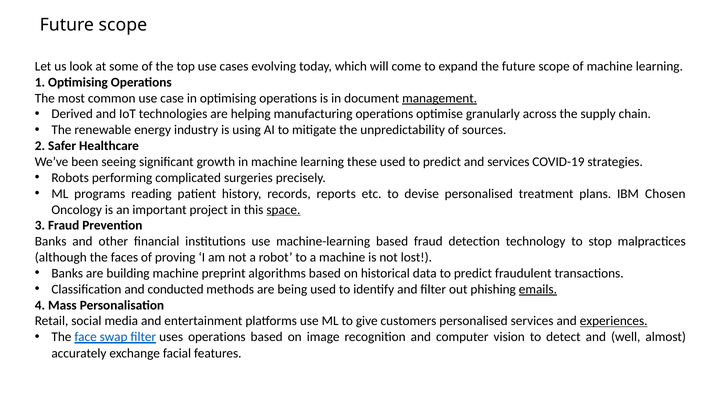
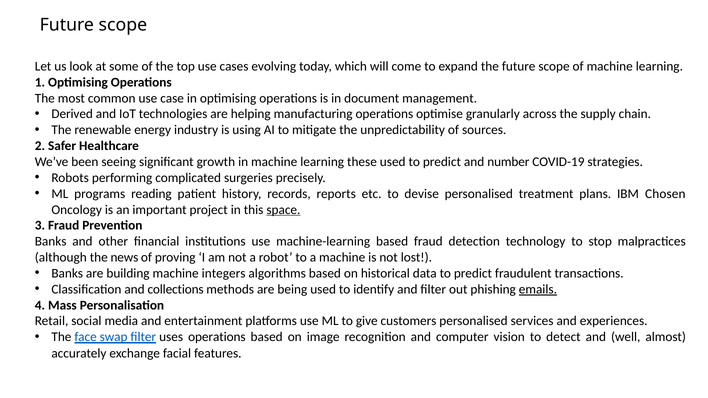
management underline: present -> none (440, 98)
and services: services -> number (508, 162)
faces: faces -> news (124, 258)
preprint: preprint -> integers (224, 273)
conducted: conducted -> collections (176, 289)
experiences underline: present -> none (614, 321)
